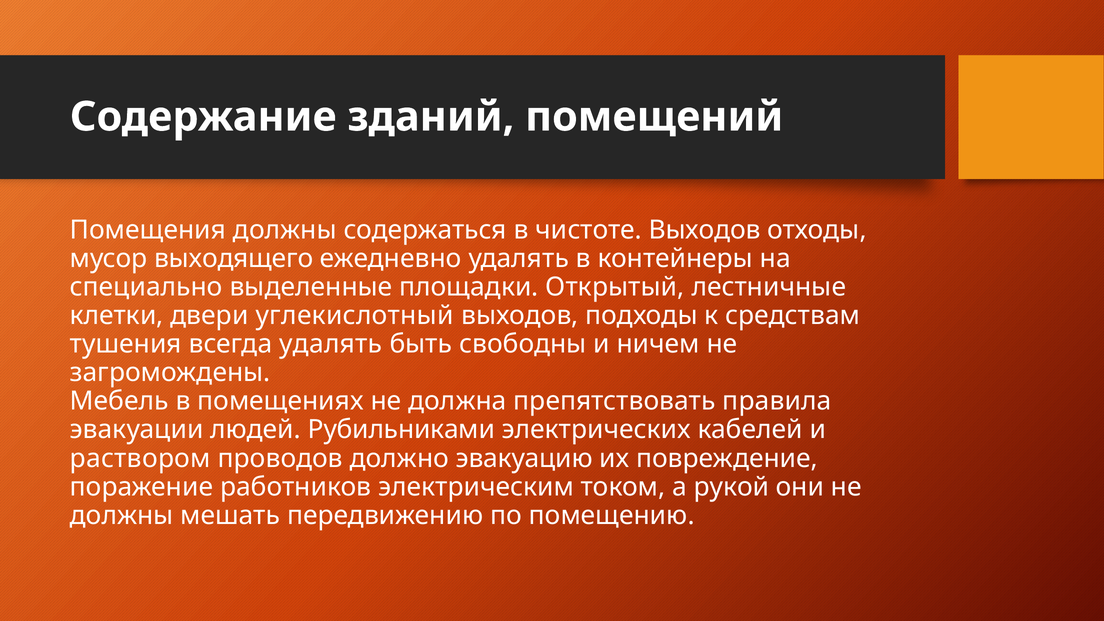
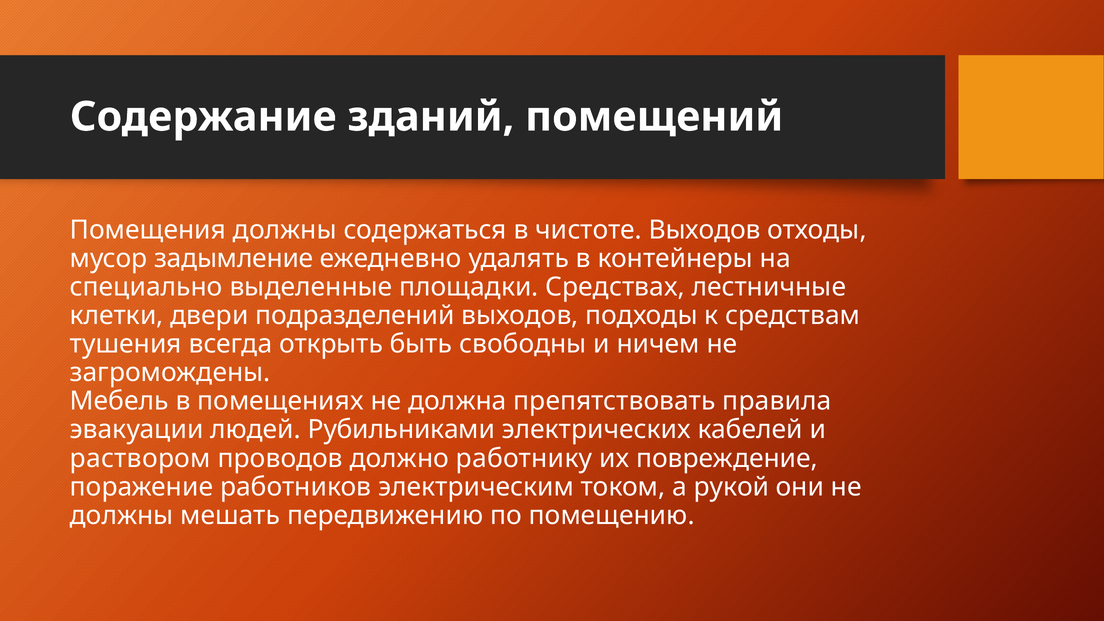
выходящего: выходящего -> задымление (234, 258)
Открытый: Открытый -> Средствах (615, 287)
углекислотный: углекислотный -> подразделений (355, 316)
всегда удалять: удалять -> открыть (331, 344)
эвакуацию: эвакуацию -> работнику (524, 458)
